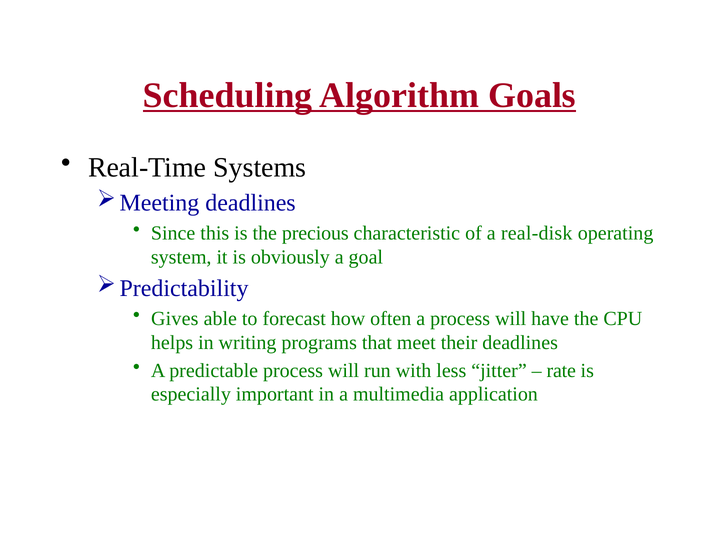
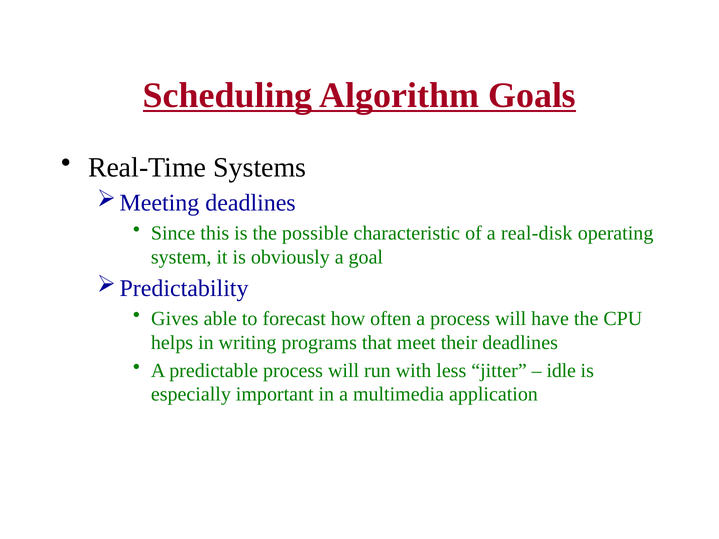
precious: precious -> possible (315, 233)
rate: rate -> idle (561, 371)
